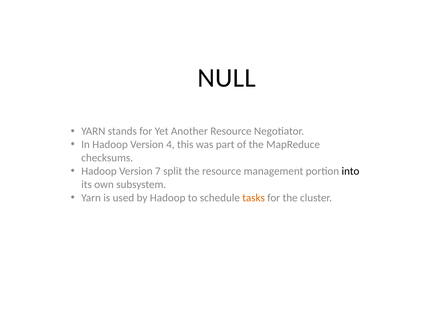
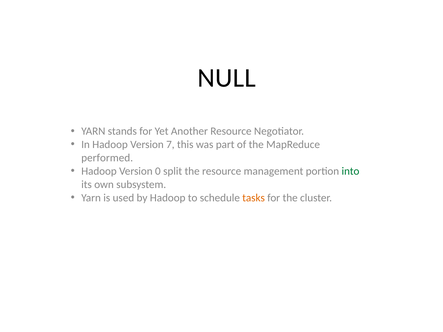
4: 4 -> 7 (170, 145)
checksums: checksums -> performed (107, 158)
7: 7 -> 0 (158, 171)
into colour: black -> green (351, 171)
